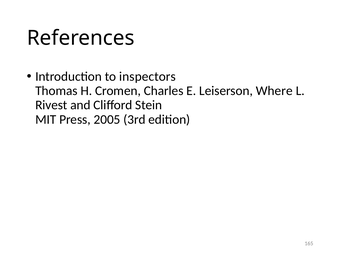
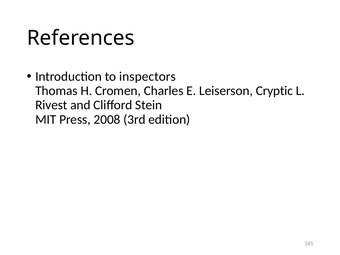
Where: Where -> Cryptic (274, 91)
2005: 2005 -> 2008 (107, 119)
